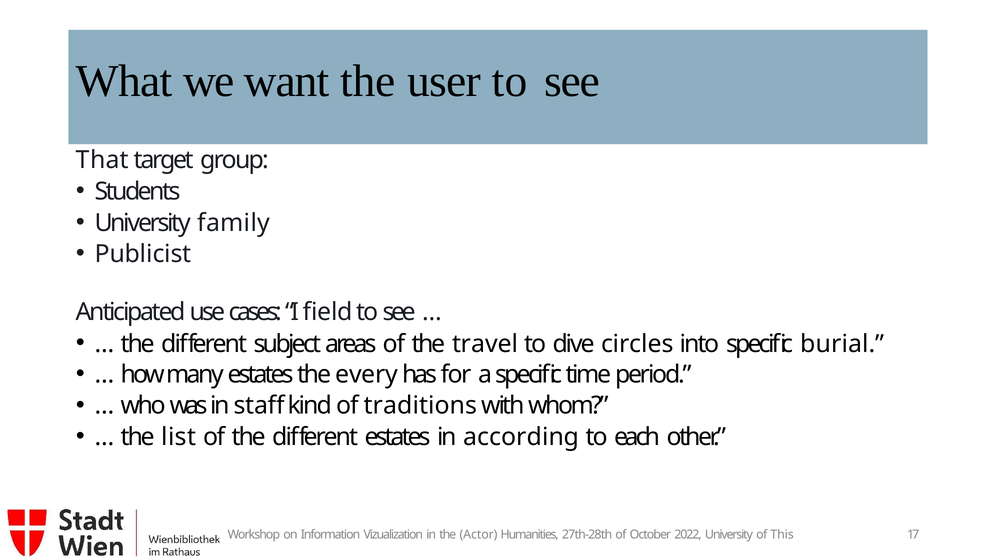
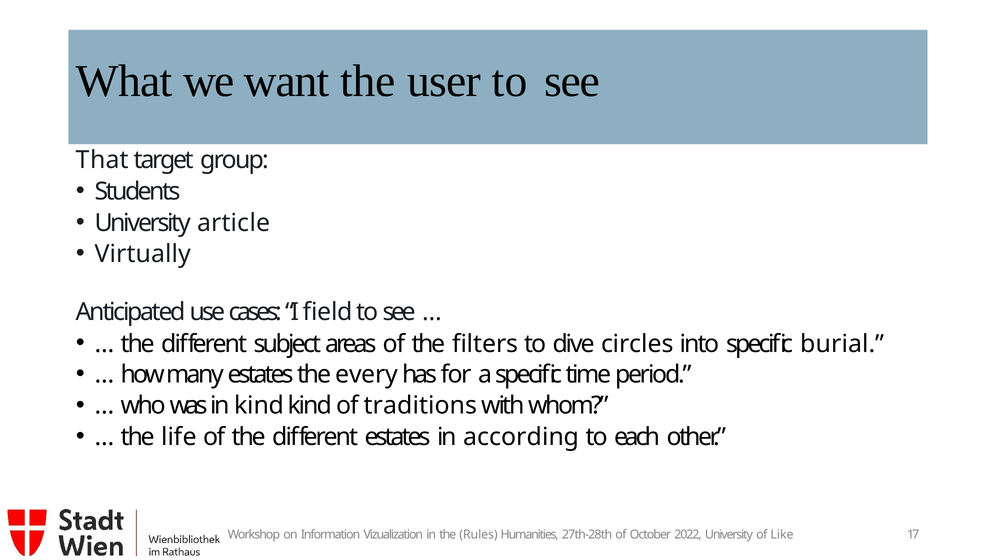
family: family -> article (234, 223)
Publicist: Publicist -> Virtually (143, 254)
travel: travel -> filters (485, 344)
in staff: staff -> kind (259, 406)
list: list -> life (179, 437)
Actor: Actor -> Rules (479, 535)
This: This -> Like (782, 535)
